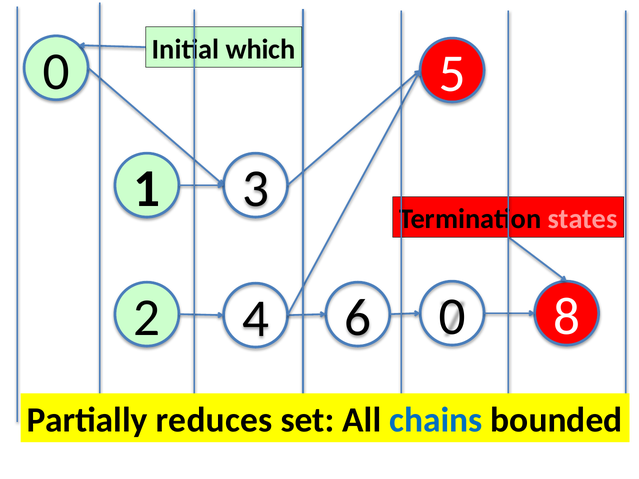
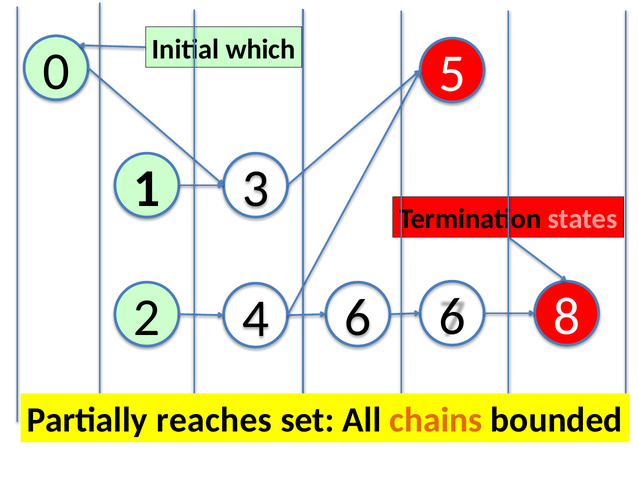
0: 0 -> 6 (452, 317)
reduces: reduces -> reaches (214, 420)
chains colour: blue -> orange (436, 420)
